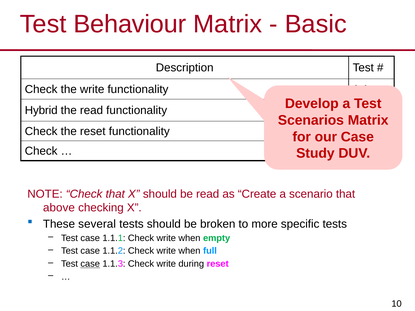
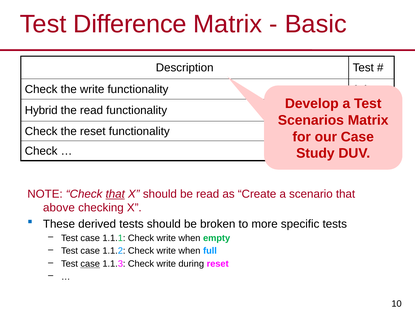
Behaviour: Behaviour -> Difference (130, 24)
that underline: none -> present (115, 194)
several: several -> derived (97, 224)
